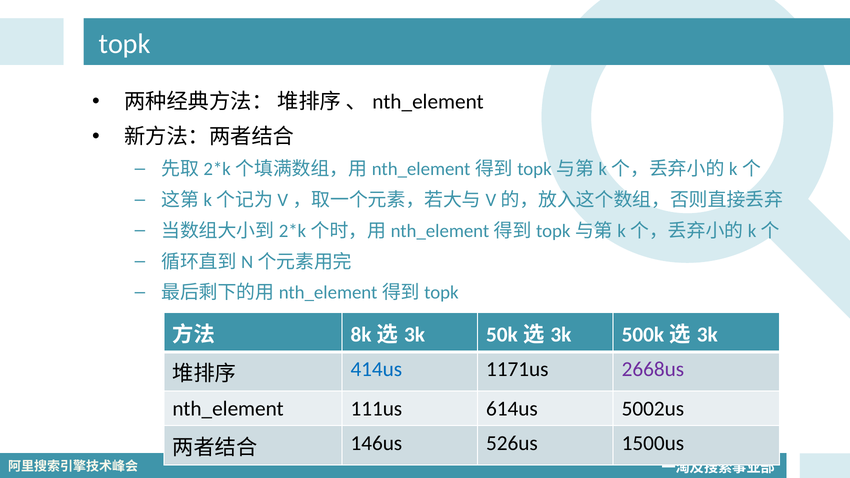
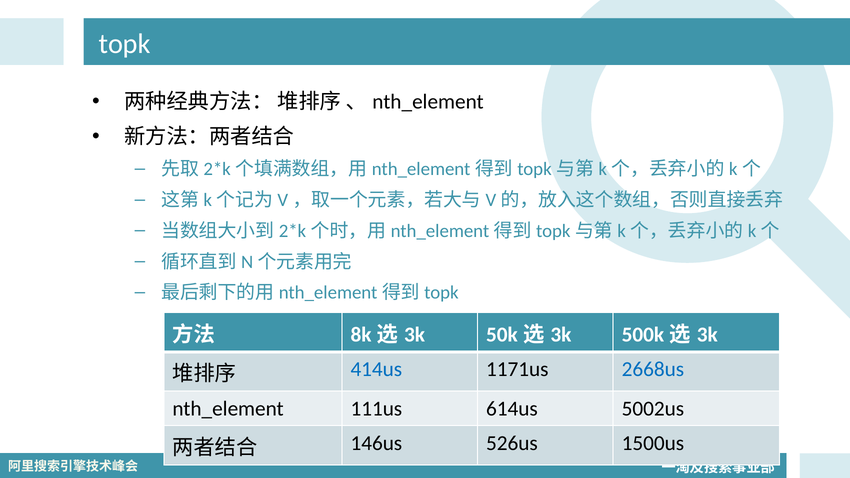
2668us colour: purple -> blue (653, 369)
